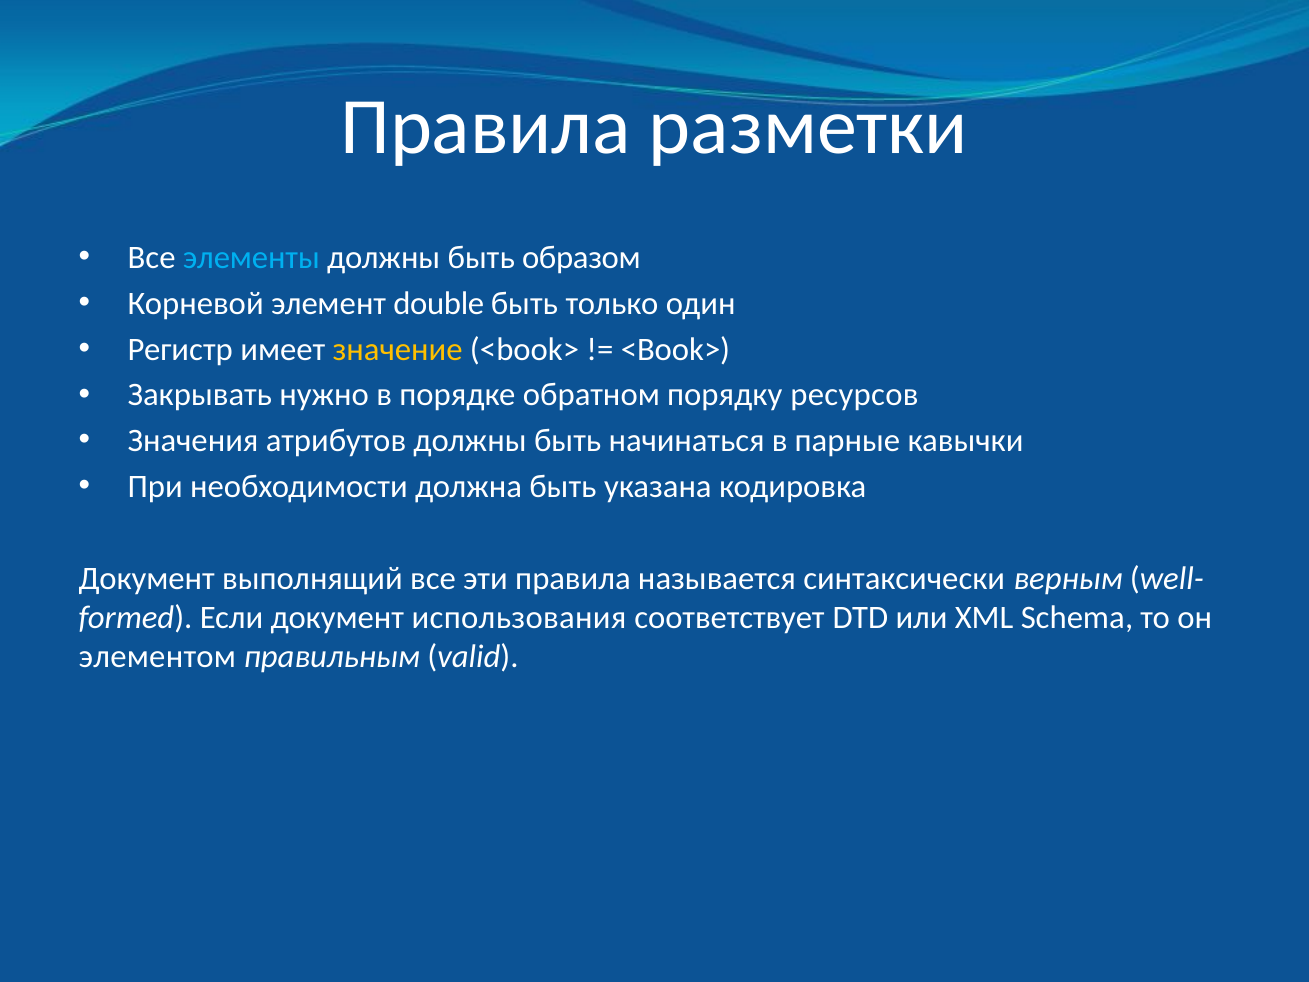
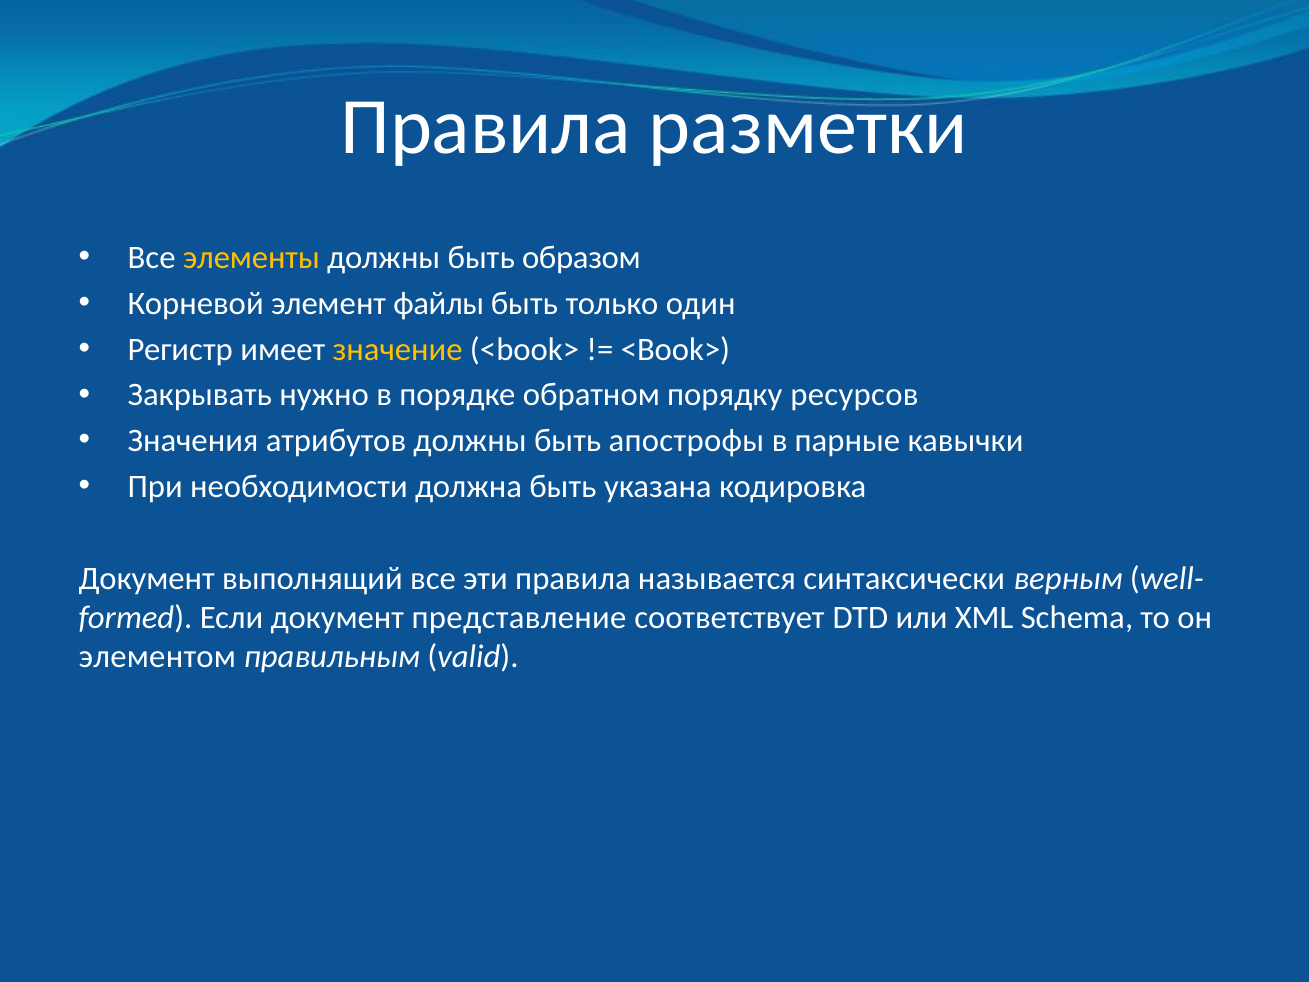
элементы colour: light blue -> yellow (251, 258)
double: double -> файлы (439, 303)
начинаться: начинаться -> апострофы (686, 441)
использования: использования -> представление (519, 618)
